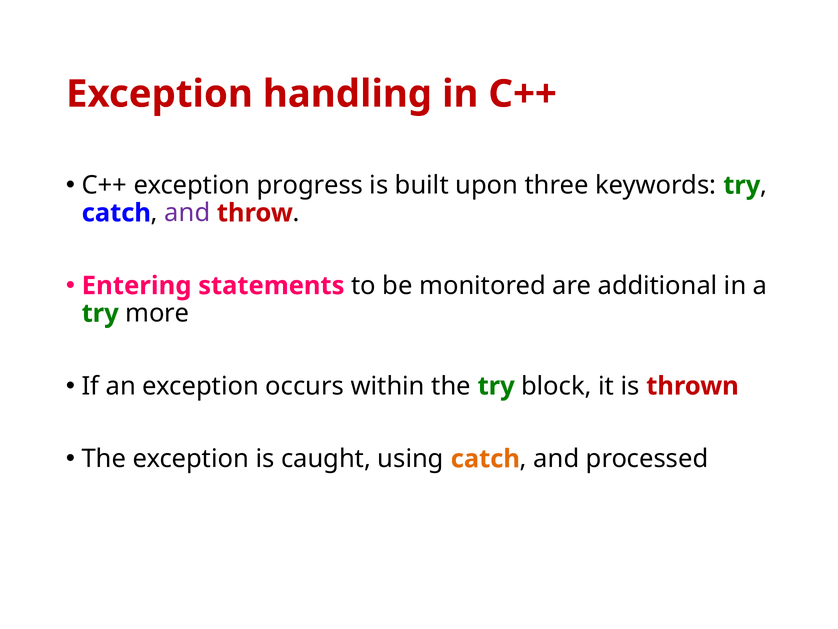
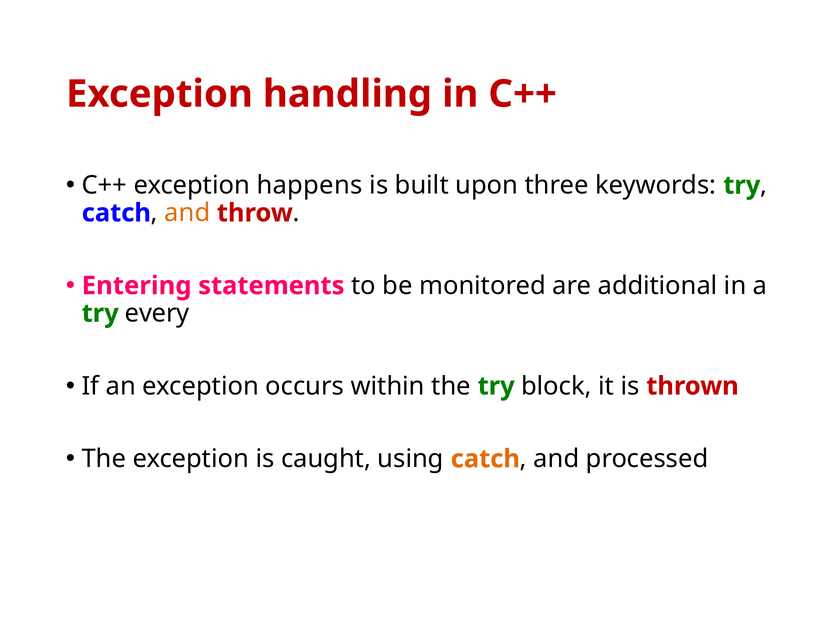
progress: progress -> happens (310, 185)
and colour: purple -> orange (187, 213)
more: more -> every (157, 313)
